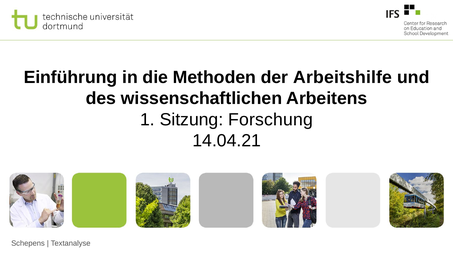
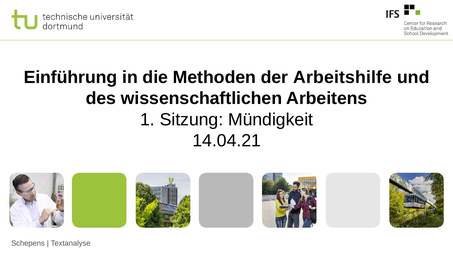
Forschung: Forschung -> Mündigkeit (271, 120)
